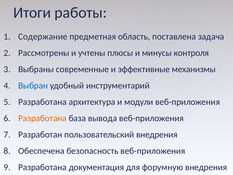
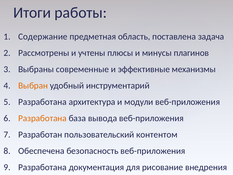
контроля: контроля -> плагинов (191, 53)
Выбран colour: blue -> orange (33, 85)
пользовательский внедрения: внедрения -> контентом (157, 134)
форумную: форумную -> рисование (163, 167)
